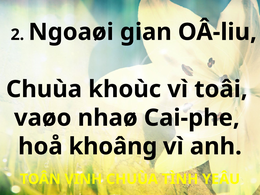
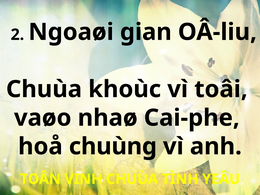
khoâng: khoâng -> chuùng (113, 146)
